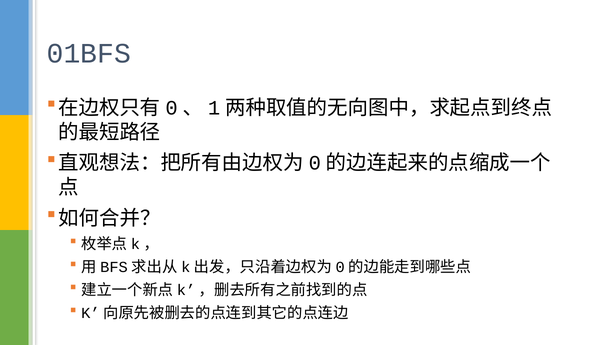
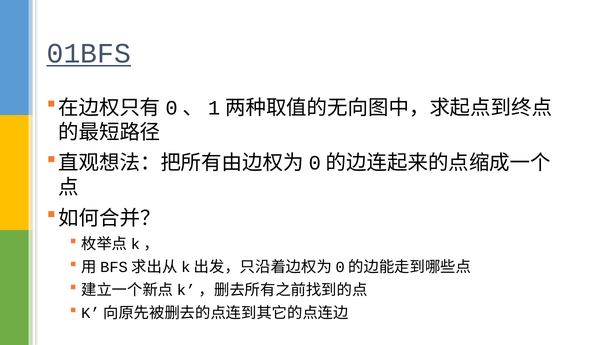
01BFS underline: none -> present (89, 54)
